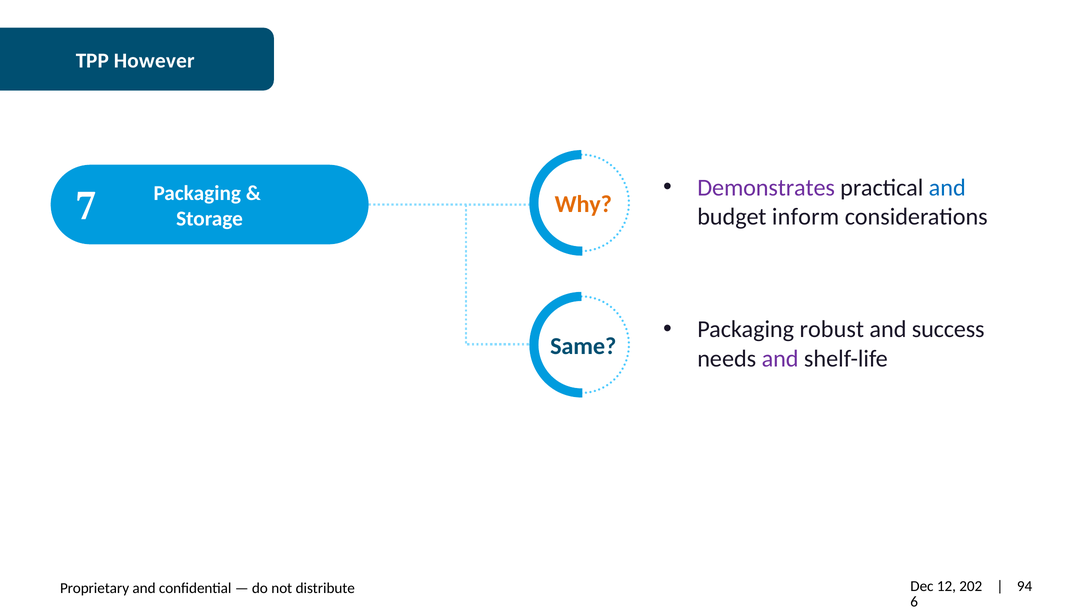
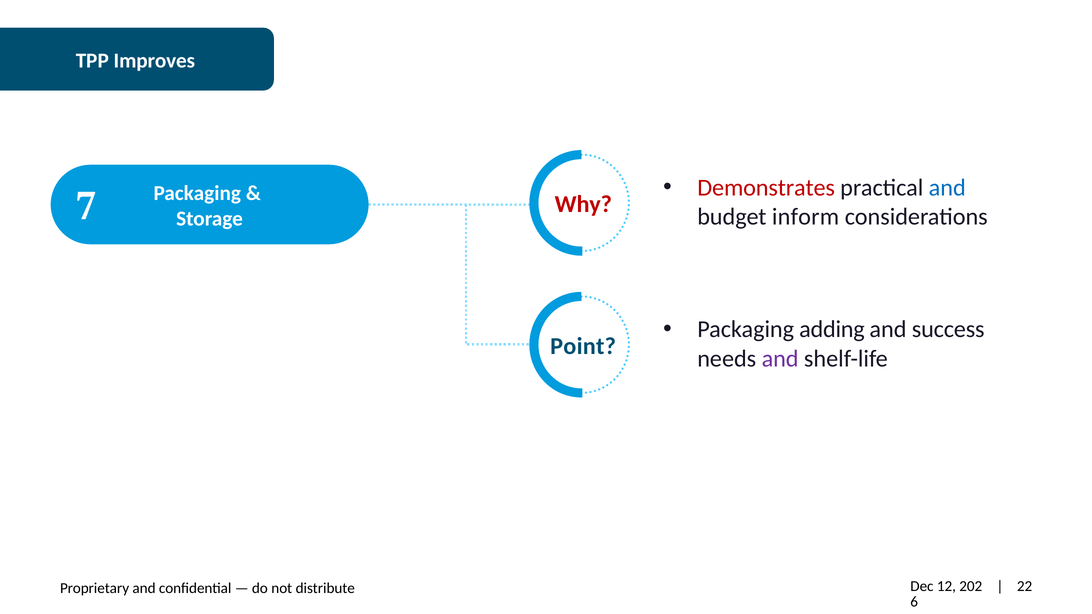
However: However -> Improves (154, 61)
Demonstrates colour: purple -> red (766, 188)
Why colour: orange -> red (583, 204)
robust: robust -> adding (832, 330)
Same: Same -> Point (583, 346)
94: 94 -> 22 (1025, 587)
